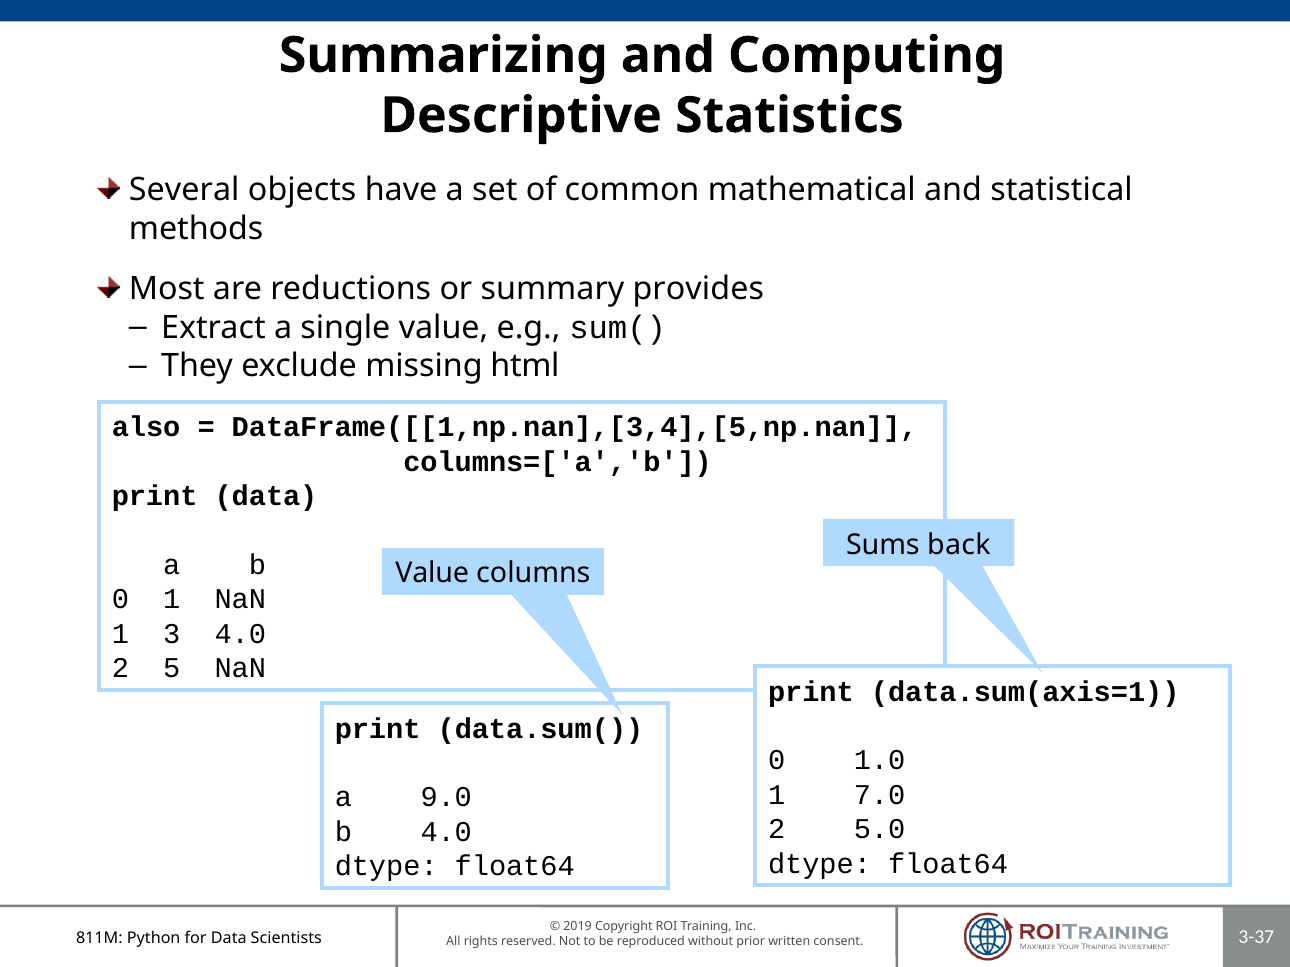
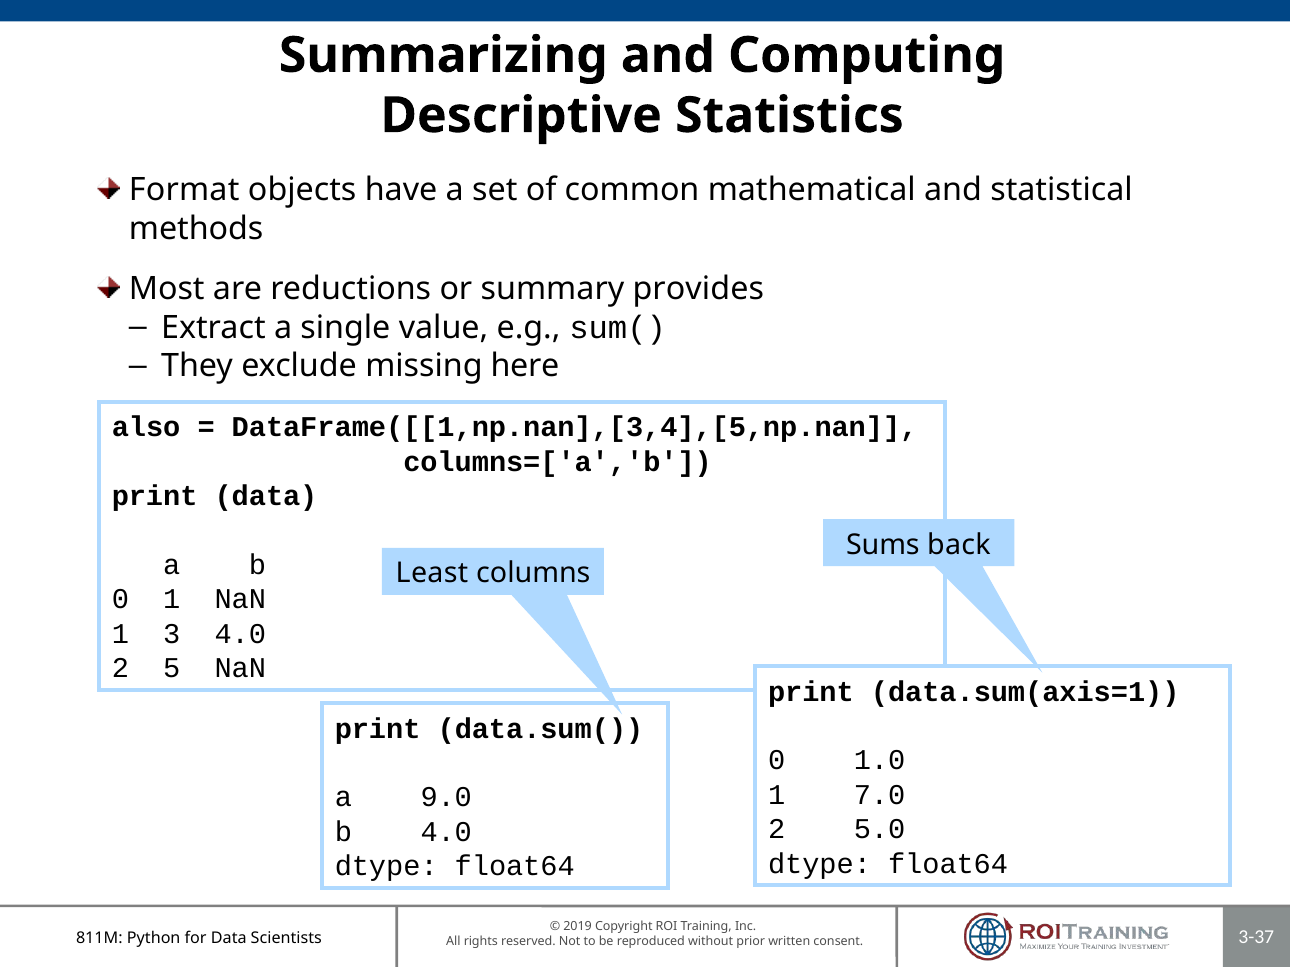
Several: Several -> Format (184, 190)
html: html -> here (525, 366)
Value: Value -> Least (432, 574)
